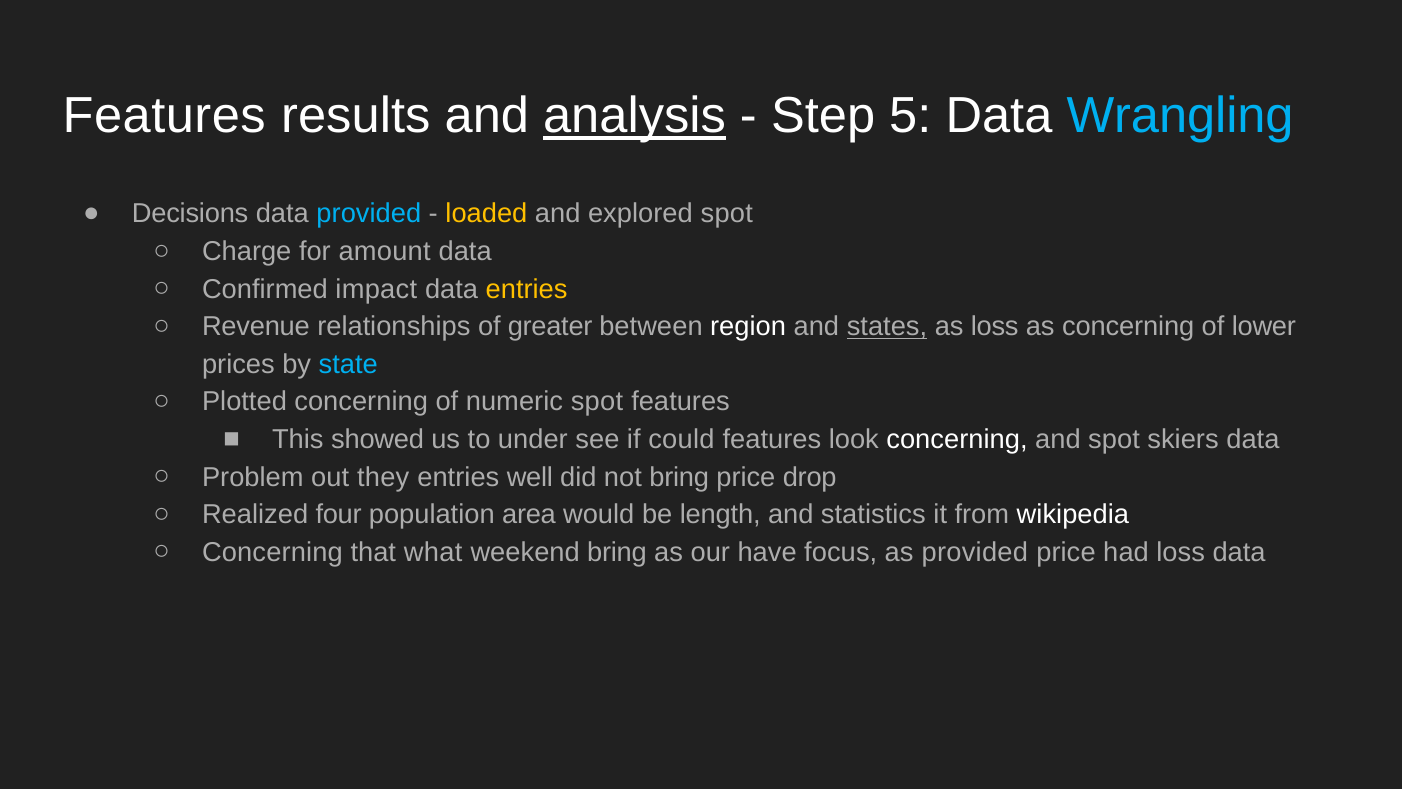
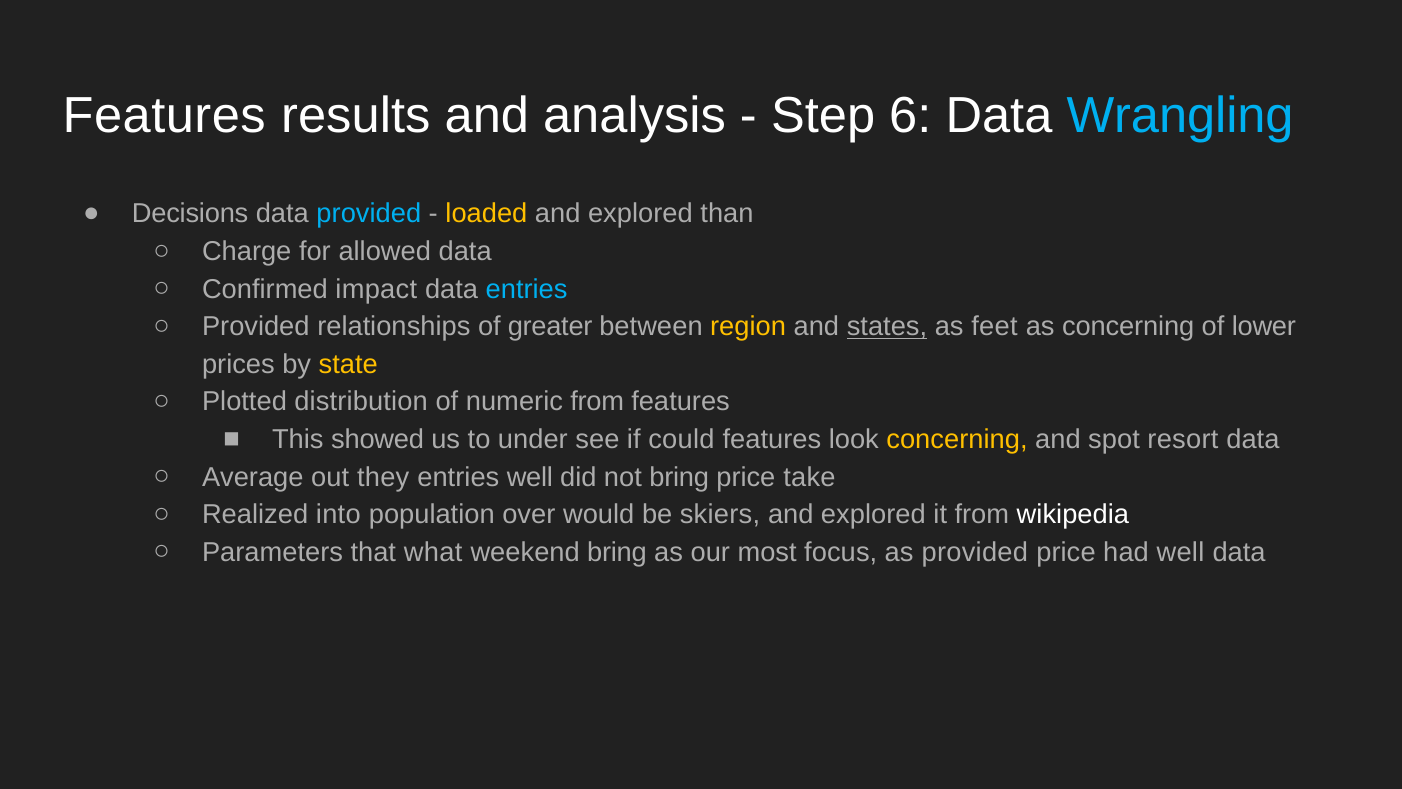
analysis underline: present -> none (635, 116)
5: 5 -> 6 (910, 116)
explored spot: spot -> than (727, 214)
amount: amount -> allowed (385, 251)
entries colour: yellow -> light blue (527, 289)
Revenue: Revenue -> Provided (256, 327)
region colour: white -> yellow (748, 327)
as loss: loss -> feet (994, 327)
state colour: light blue -> yellow (348, 364)
Plotted concerning: concerning -> distribution (361, 402)
numeric spot: spot -> from (597, 402)
concerning colour: white -> yellow (957, 439)
skiers: skiers -> resort (1183, 439)
Problem: Problem -> Average (253, 477)
drop: drop -> take (809, 477)
four: four -> into (338, 515)
area: area -> over (529, 515)
length: length -> skiers (720, 515)
statistics: statistics -> explored (873, 515)
Concerning: Concerning -> Parameters (273, 552)
have: have -> most (767, 552)
had loss: loss -> well (1180, 552)
